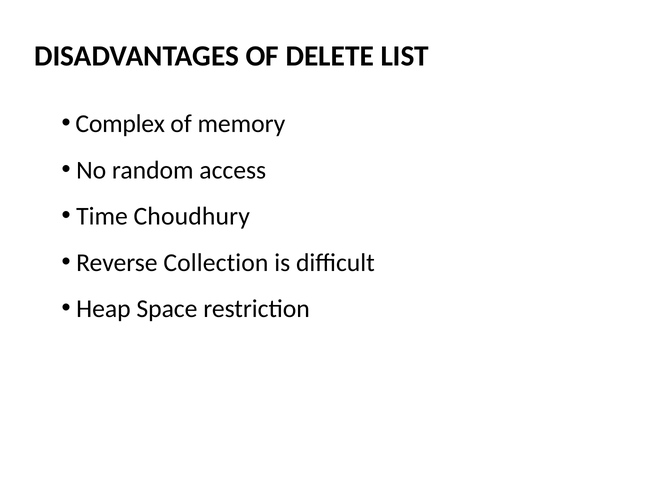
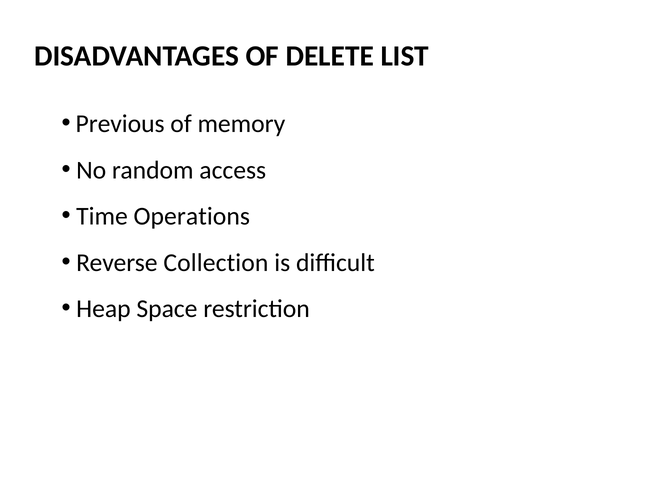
Complex: Complex -> Previous (120, 124)
Choudhury: Choudhury -> Operations (192, 216)
